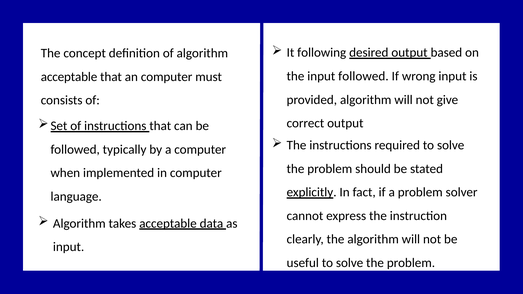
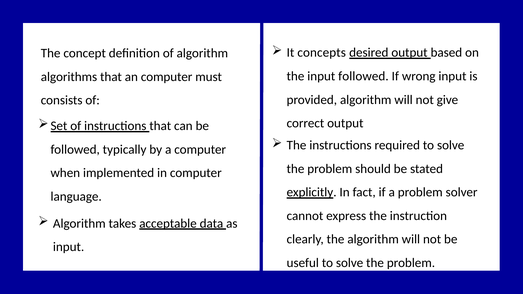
following: following -> concepts (322, 53)
acceptable: acceptable -> algorithms (69, 77)
